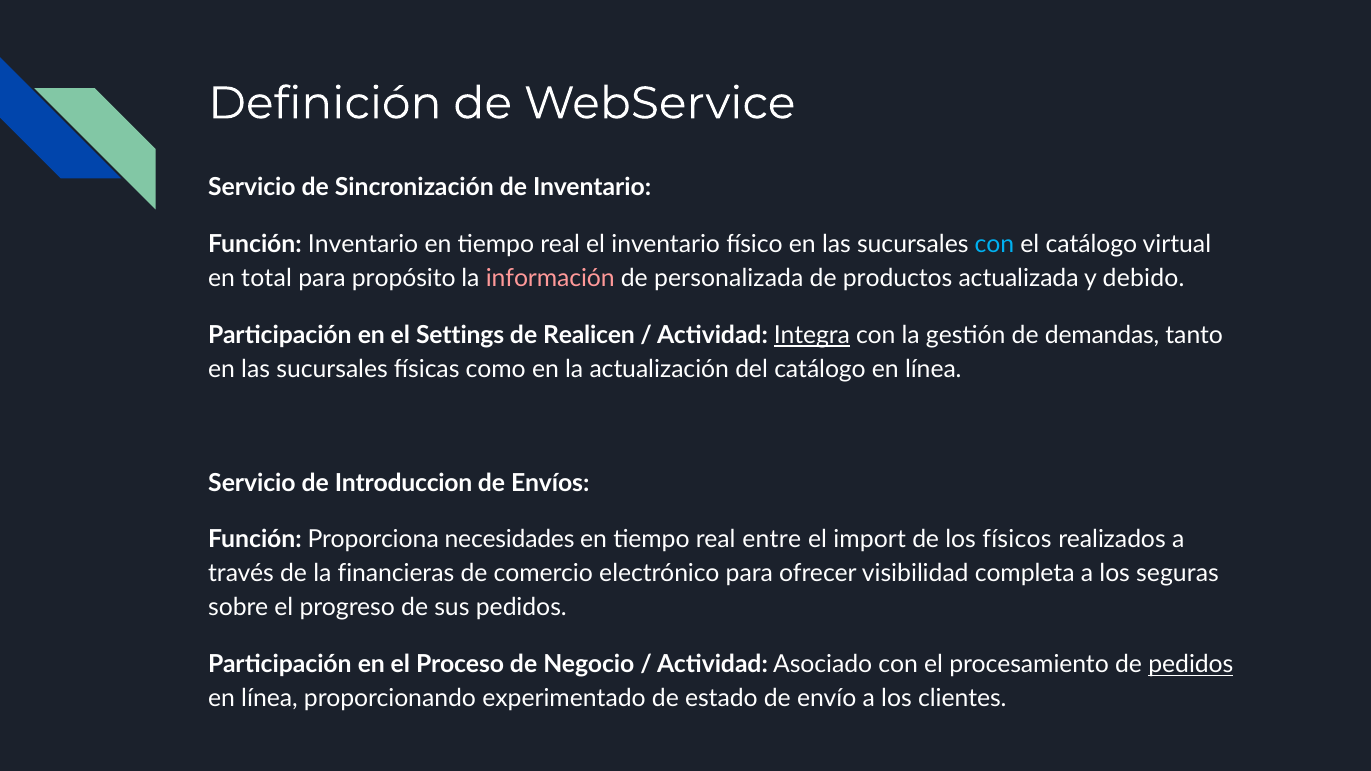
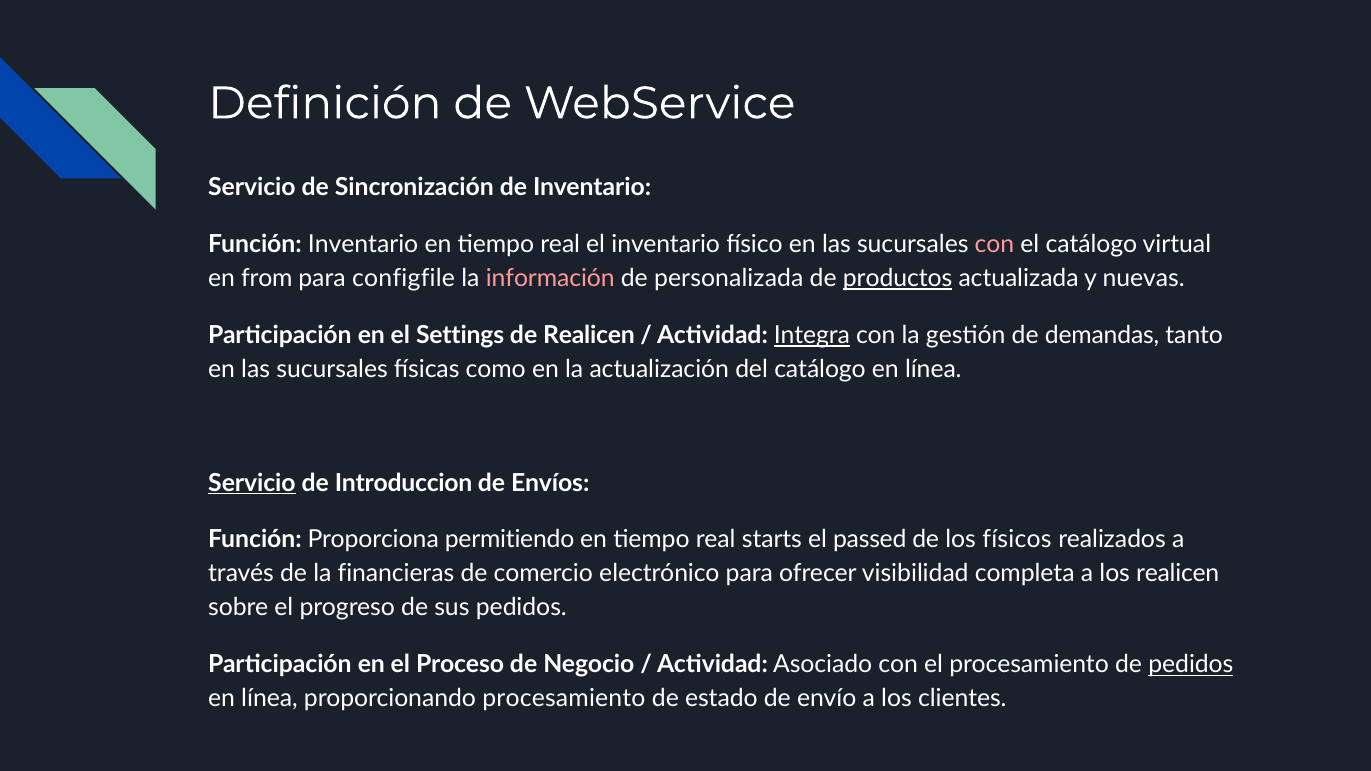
con colour: light blue -> pink (994, 245)
total: total -> from (267, 279)
propósito: propósito -> configfile (404, 279)
productos underline: none -> present (898, 279)
debido: debido -> nuevas (1144, 279)
Servicio underline: none -> present (252, 483)
necesidades: necesidades -> permitiendo (510, 540)
entre: entre -> starts (772, 540)
import: import -> passed (870, 540)
los seguras: seguras -> realicen (1178, 574)
proporcionando experimentado: experimentado -> procesamiento (564, 699)
